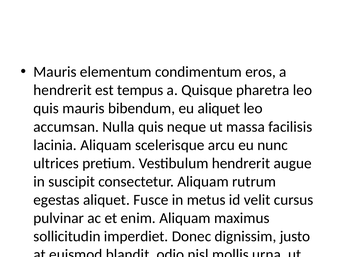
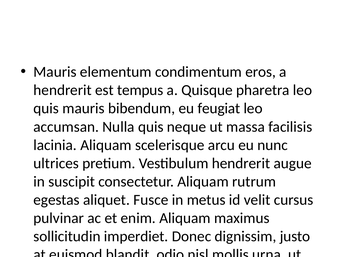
eu aliquet: aliquet -> feugiat (219, 109)
